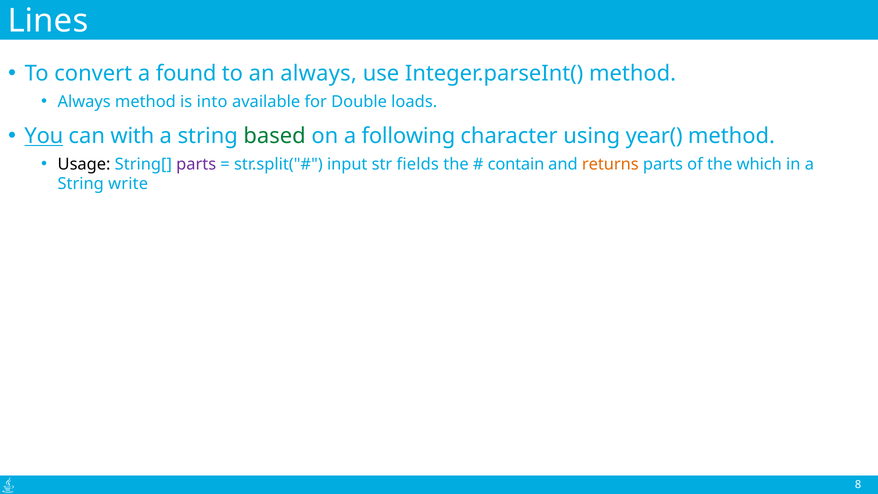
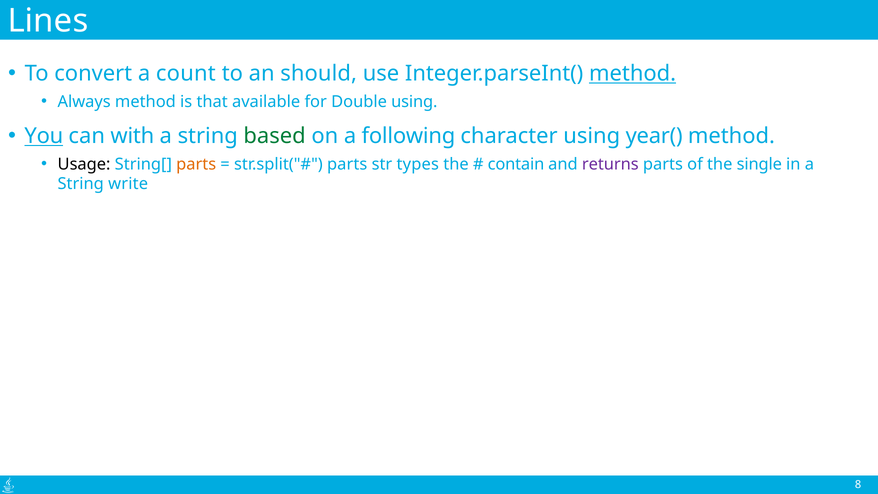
found: found -> count (186, 74)
an always: always -> should (319, 74)
method underline: none -> present (633, 74)
into: into -> that (212, 102)
Double loads: loads -> using (414, 102)
parts colour: purple -> orange (196, 164)
input: input -> parts (347, 164)
fields: fields -> types (418, 164)
returns colour: orange -> purple (610, 164)
which: which -> single (759, 164)
